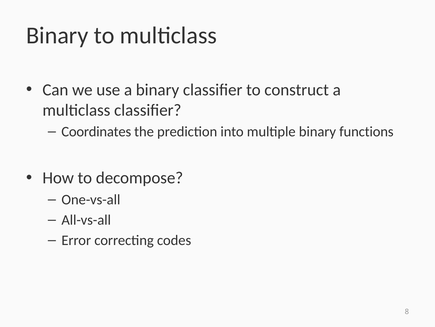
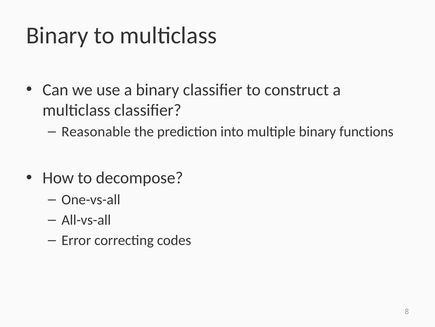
Coordinates: Coordinates -> Reasonable (96, 132)
